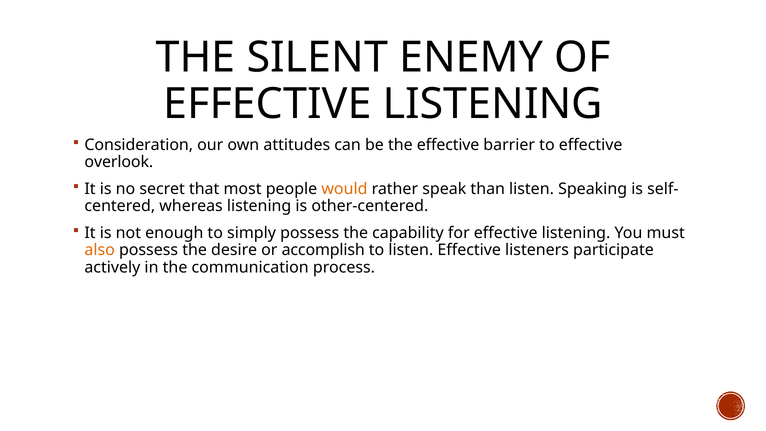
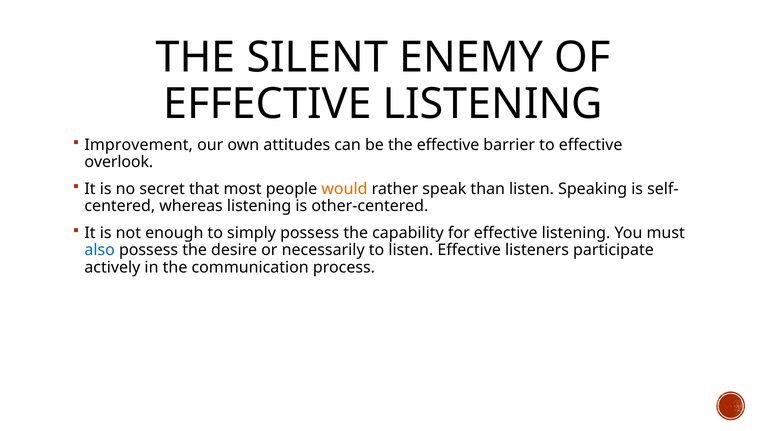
Consideration: Consideration -> Improvement (139, 145)
also colour: orange -> blue (100, 250)
accomplish: accomplish -> necessarily (323, 250)
